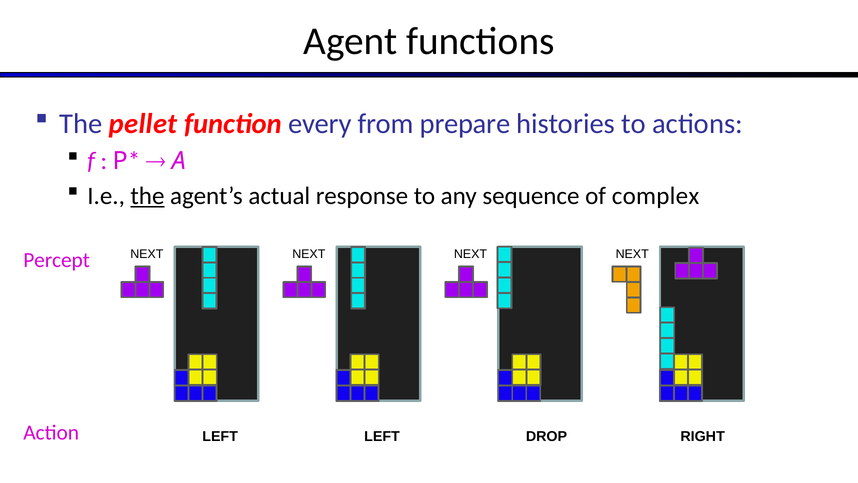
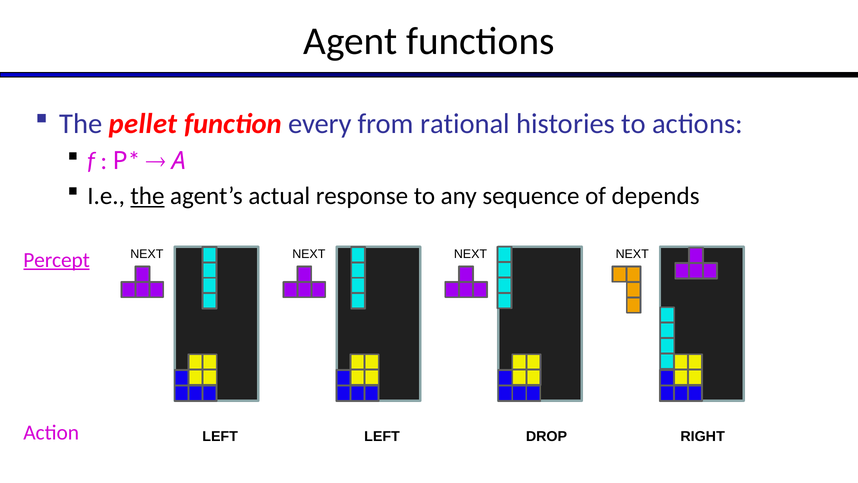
prepare: prepare -> rational (465, 124)
complex: complex -> depends (656, 196)
Percept underline: none -> present (57, 260)
